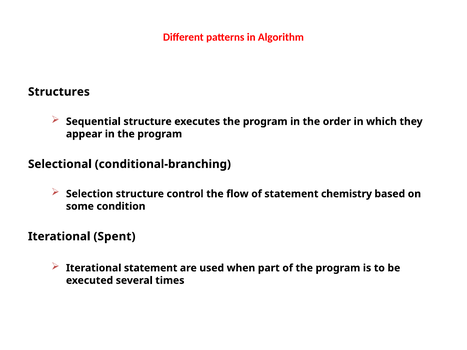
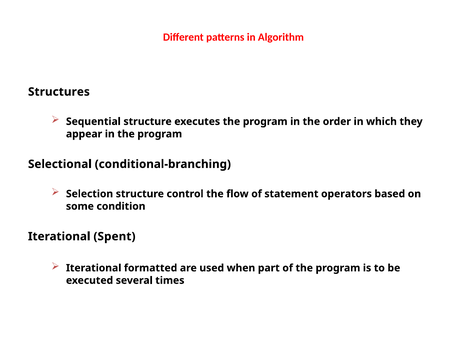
chemistry: chemistry -> operators (346, 194)
Iterational statement: statement -> formatted (151, 268)
